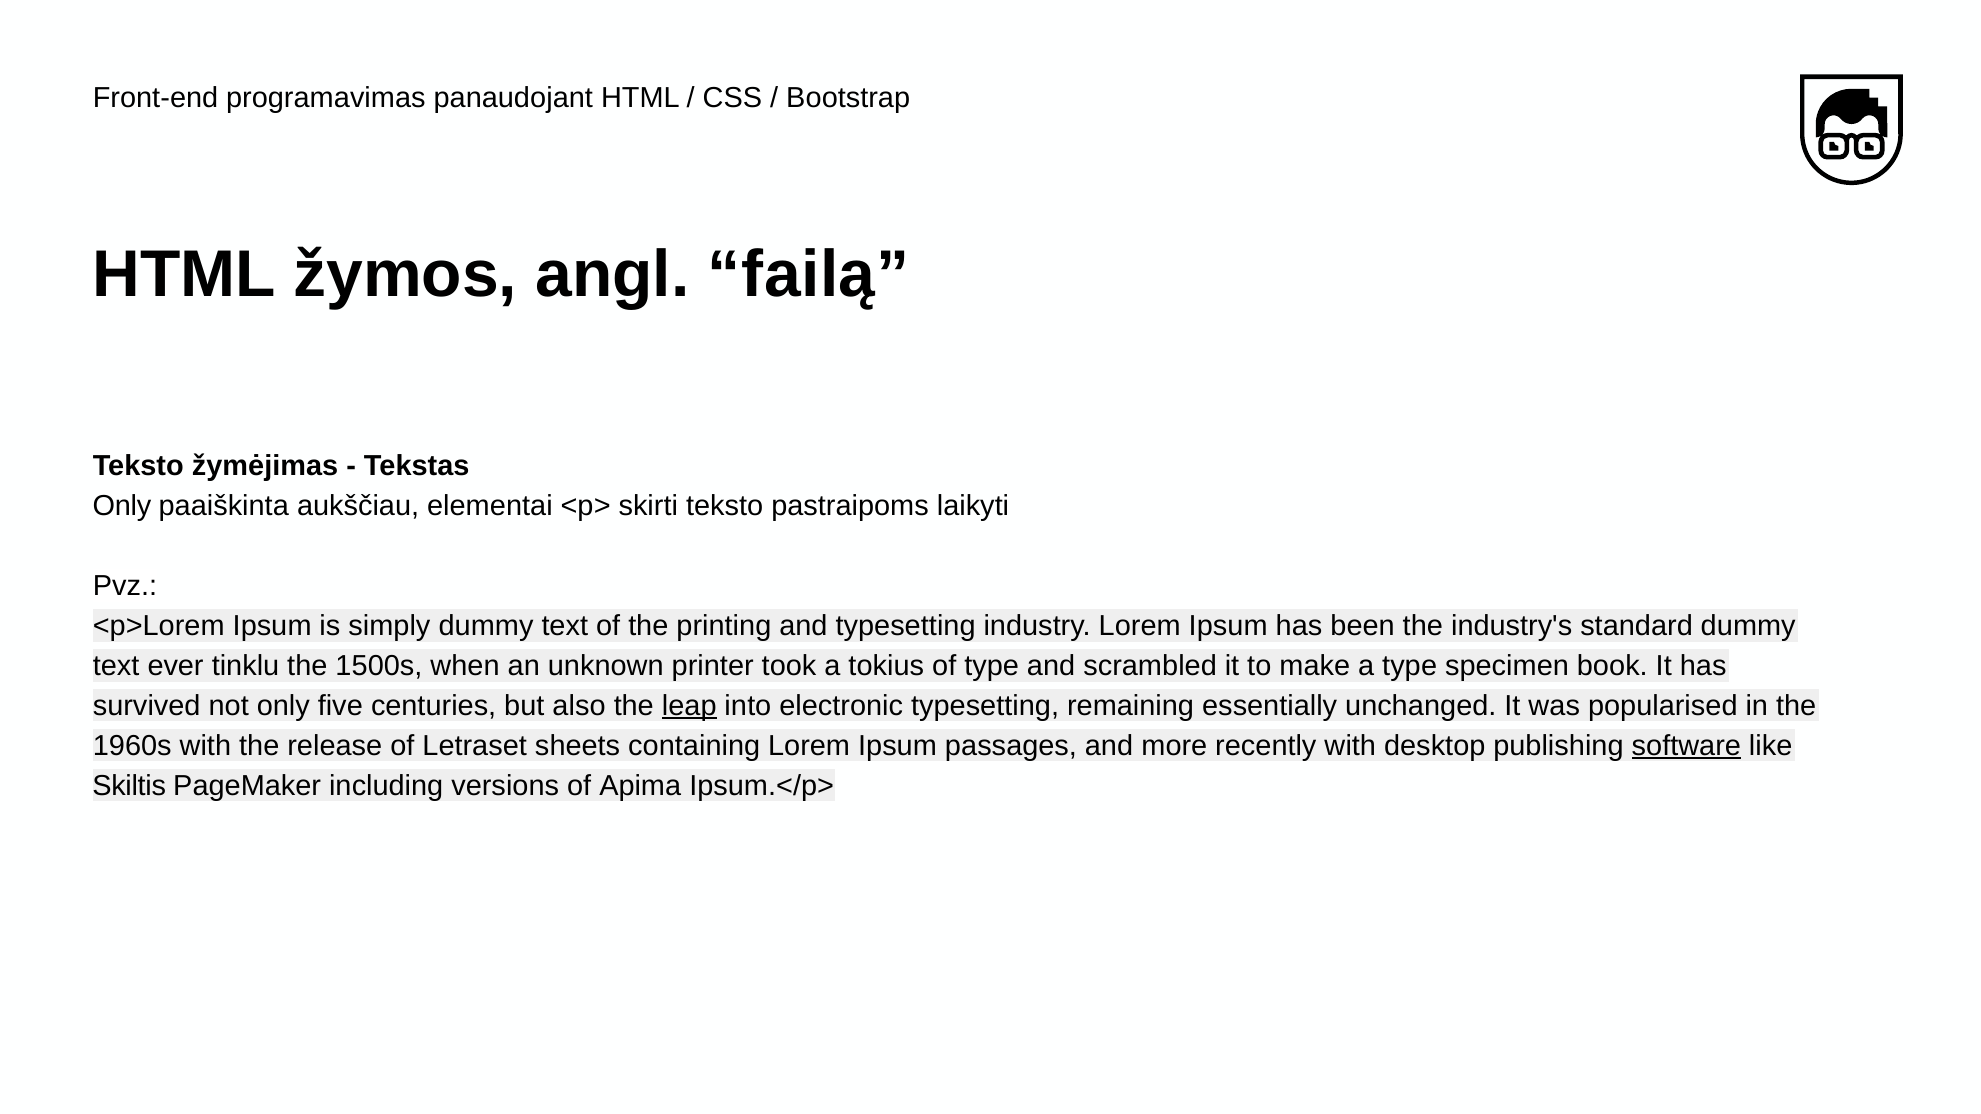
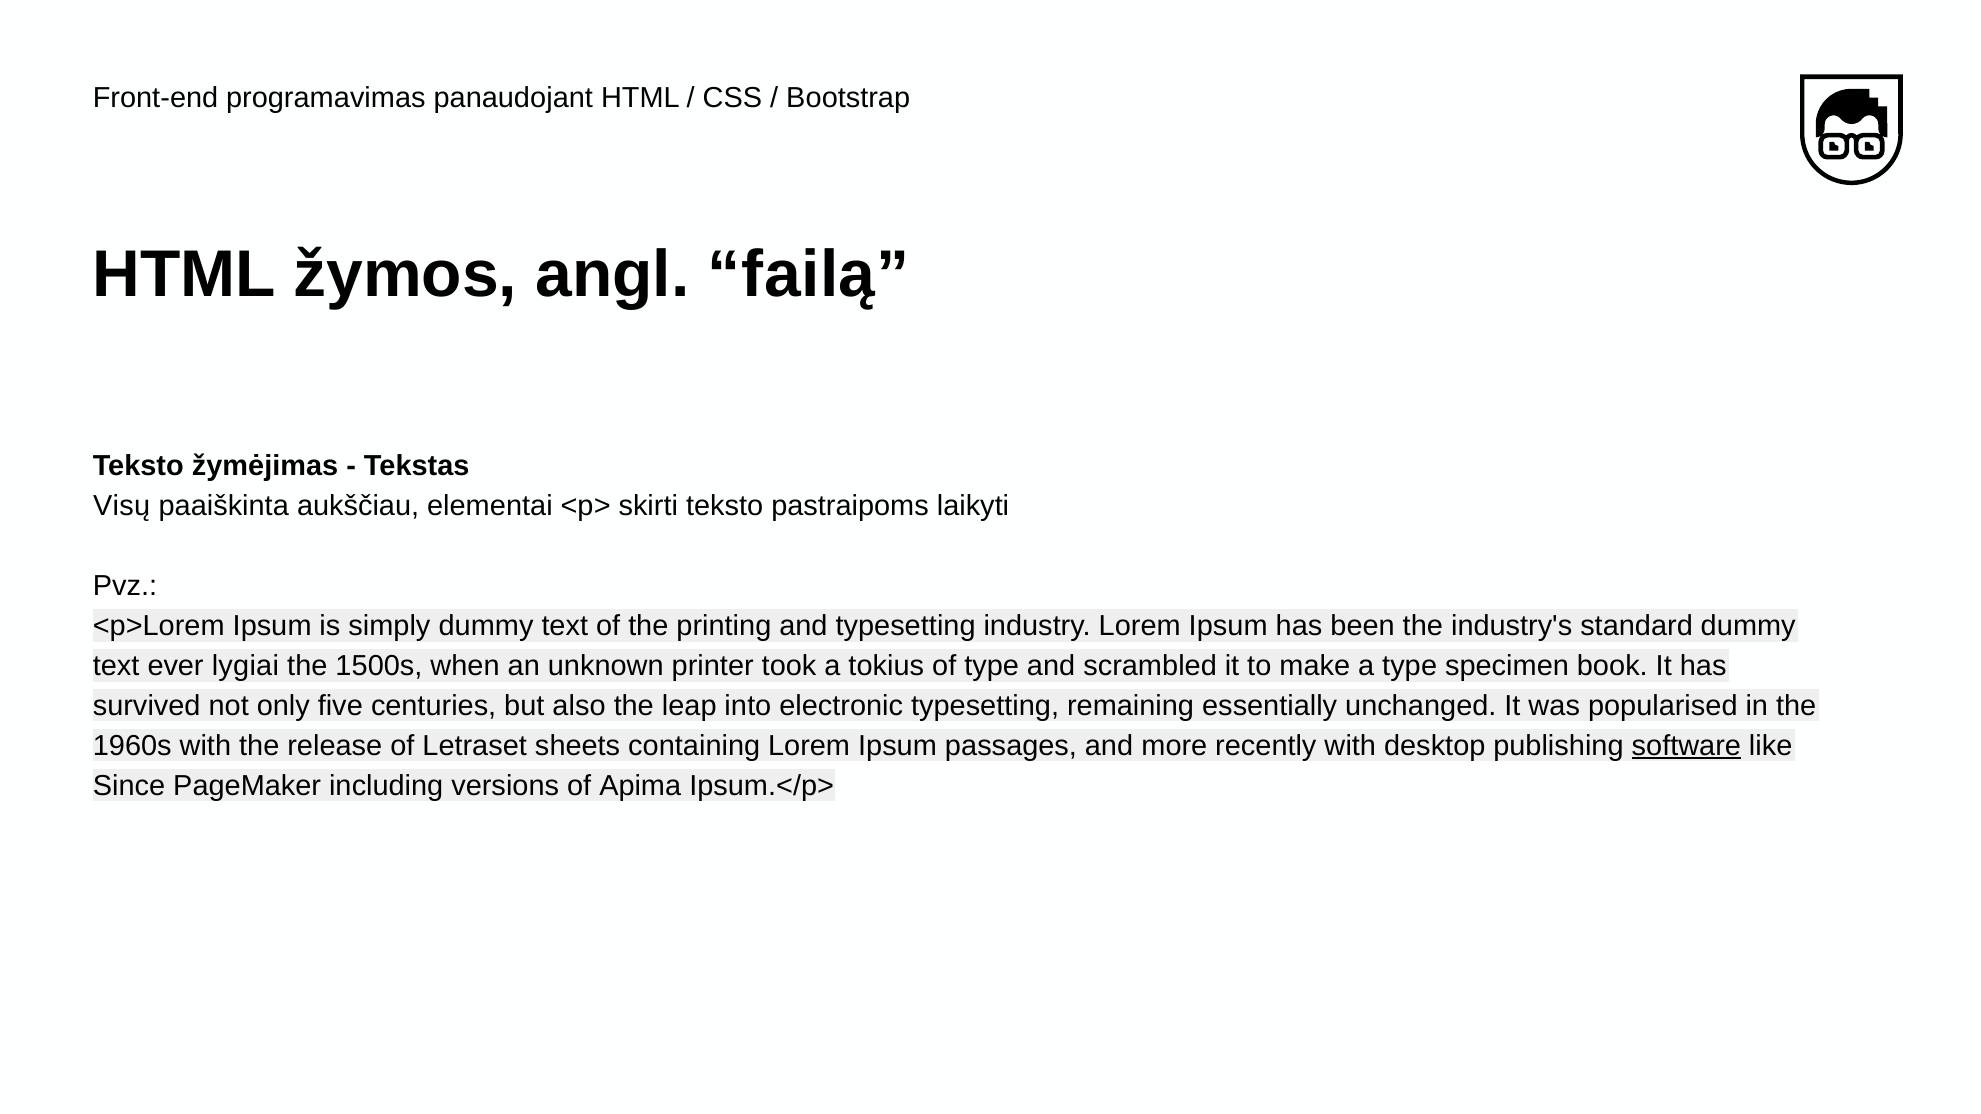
Only: Only -> Visų (122, 506)
tinklu: tinklu -> lygiai (245, 666)
leap underline: present -> none (689, 706)
Skiltis: Skiltis -> Since (129, 786)
